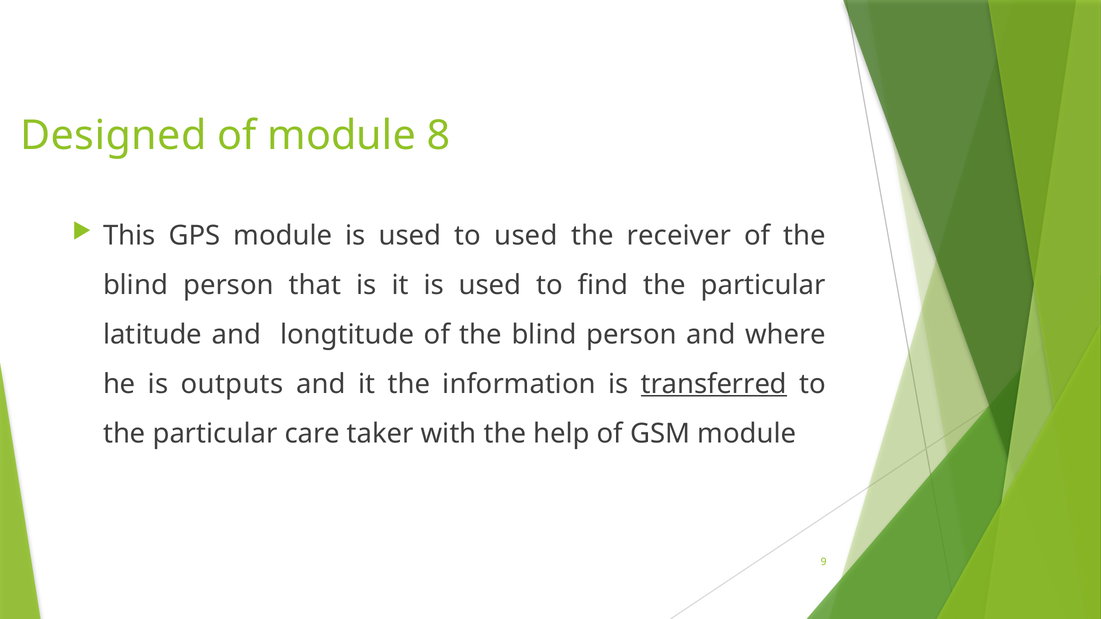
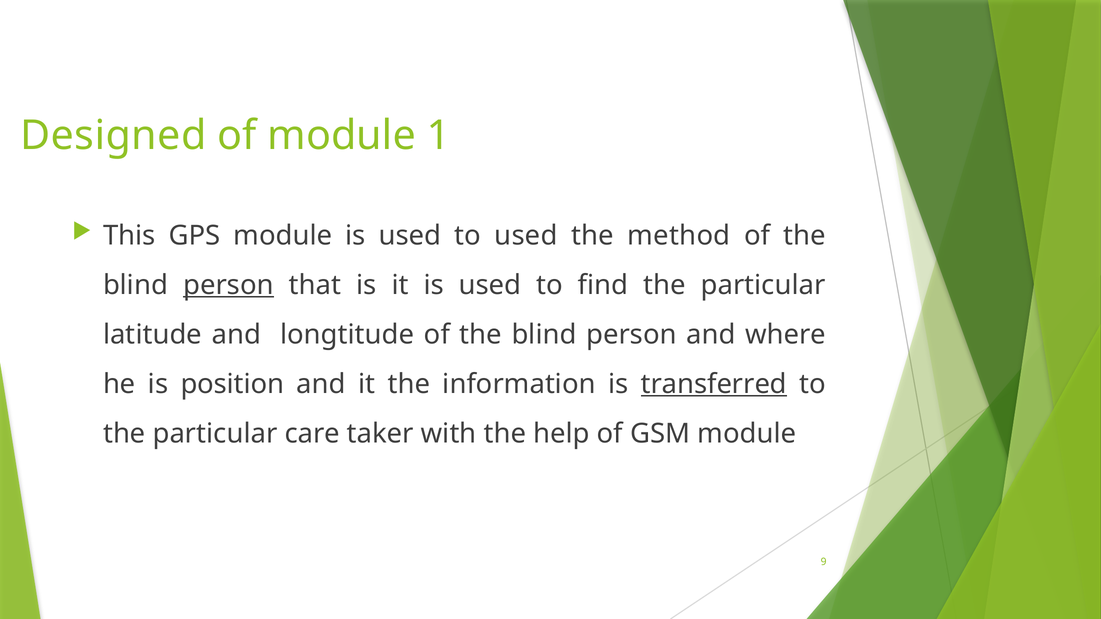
8: 8 -> 1 (438, 136)
receiver: receiver -> method (679, 236)
person underline: none -> present (228, 285)
outputs: outputs -> position (232, 384)
